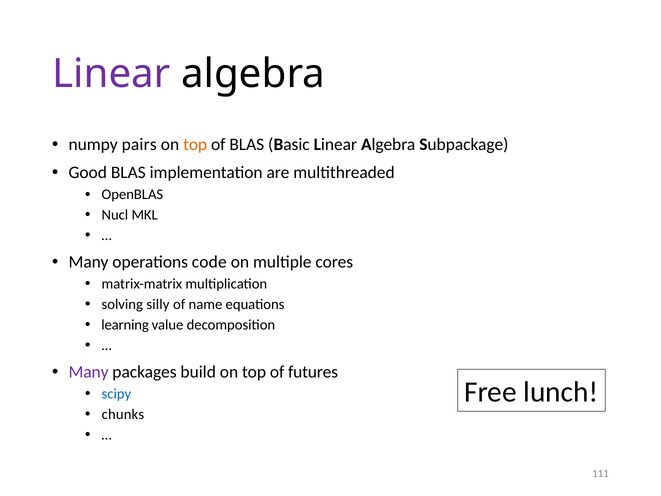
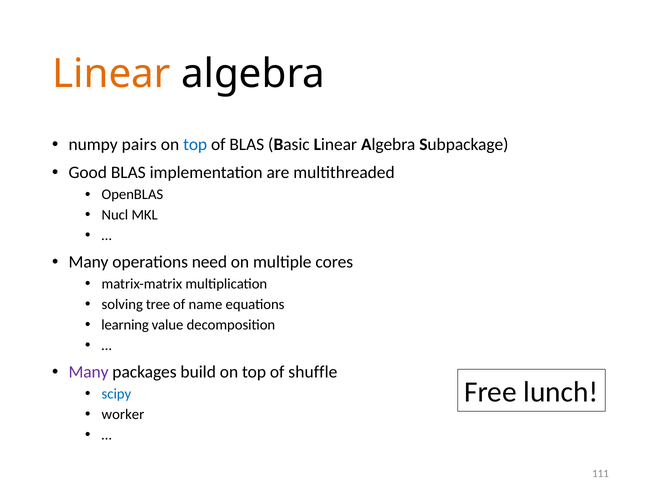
Linear colour: purple -> orange (111, 74)
top colour: orange -> blue (195, 145)
code: code -> need (209, 262)
silly: silly -> tree (158, 304)
futures: futures -> shuffle (313, 372)
chunks: chunks -> worker (123, 414)
